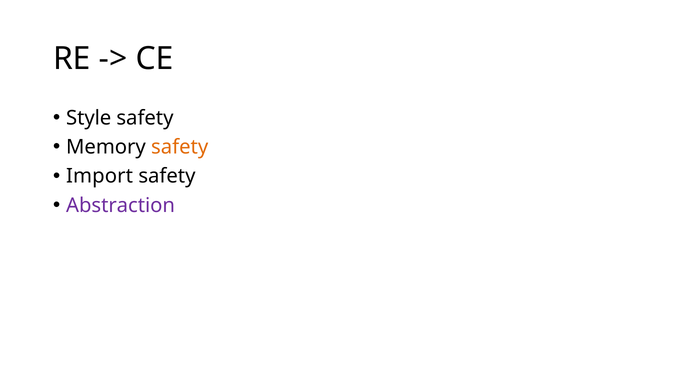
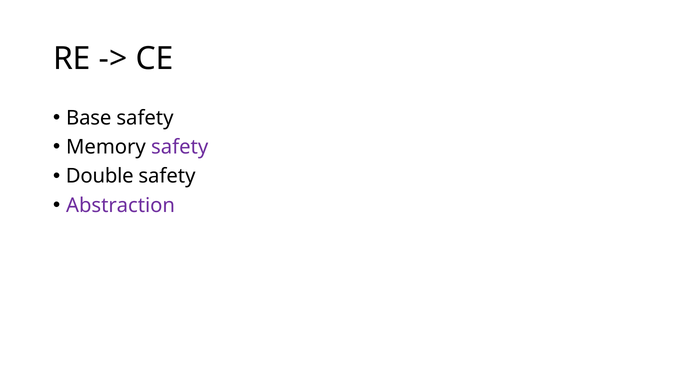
Style: Style -> Base (89, 118)
safety colour: orange -> purple (180, 147)
Import: Import -> Double (100, 176)
